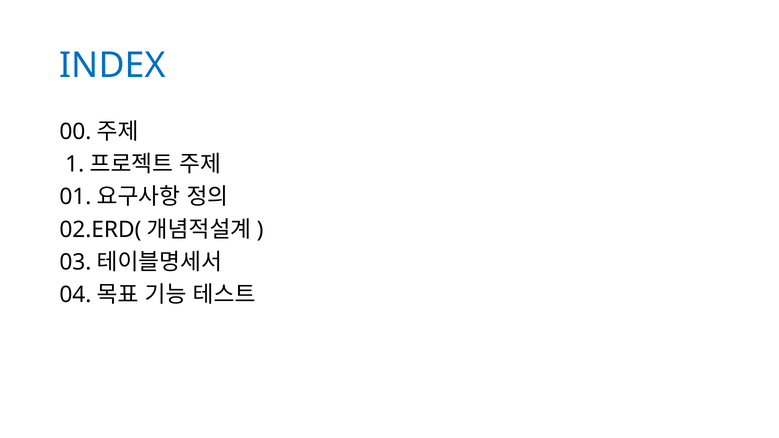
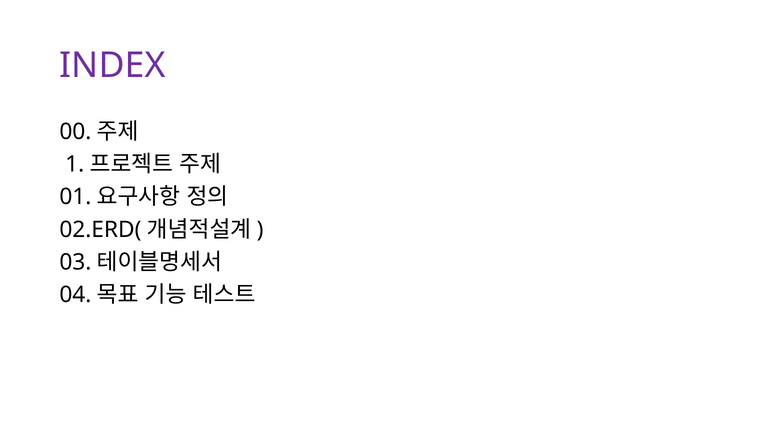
INDEX colour: blue -> purple (112, 65)
